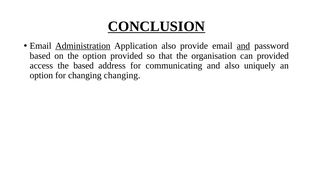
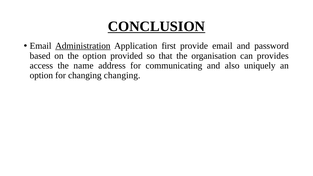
Application also: also -> first (169, 46)
and underline: present -> none (243, 46)
can provided: provided -> provides (273, 56)
the based: based -> name (84, 66)
